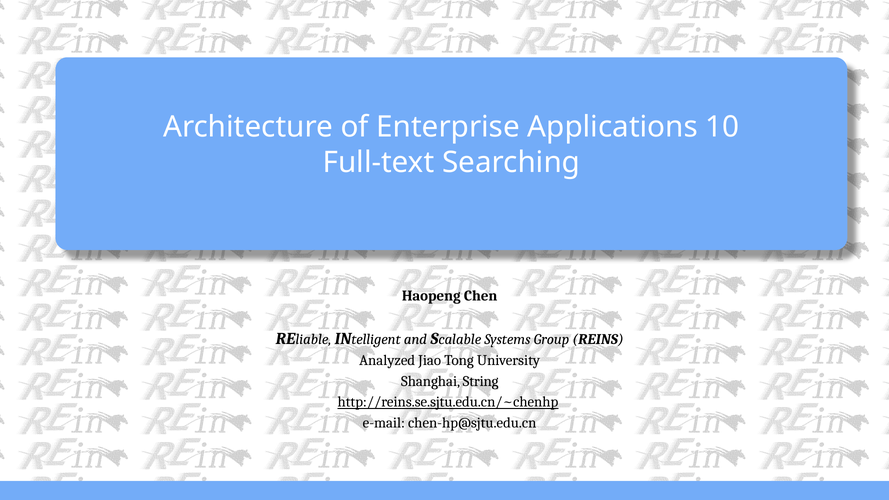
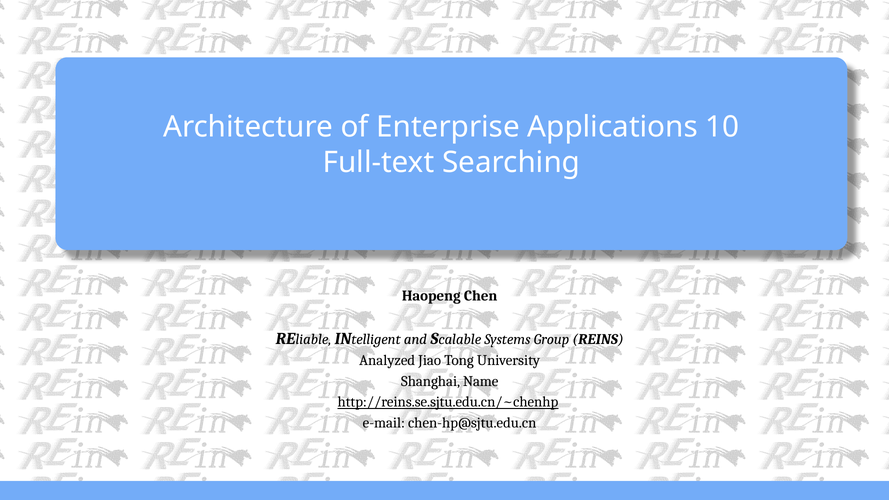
String: String -> Name (481, 381)
